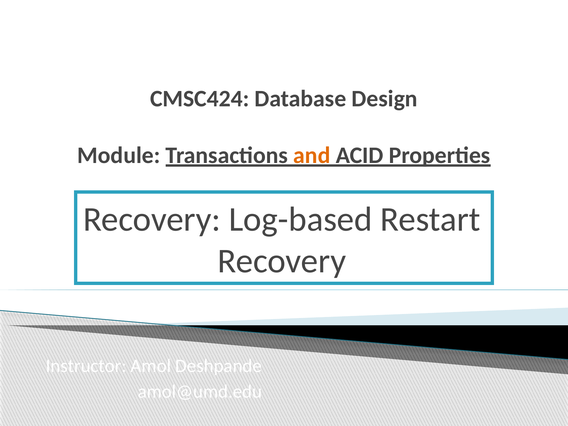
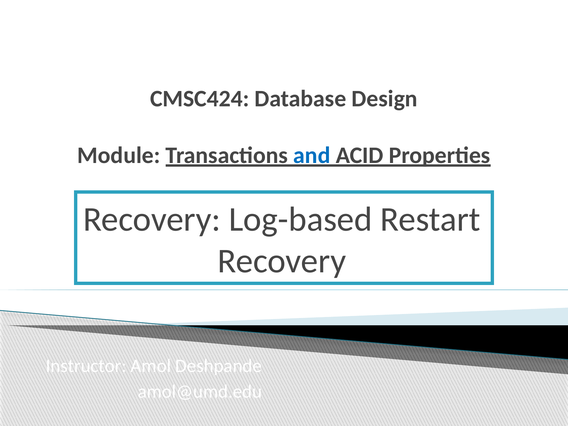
and colour: orange -> blue (312, 155)
